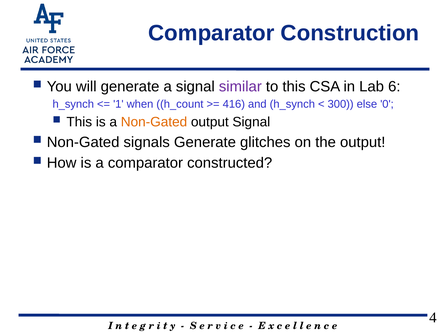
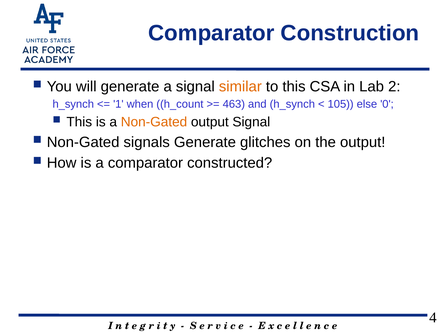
similar colour: purple -> orange (240, 86)
6: 6 -> 2 (394, 86)
416: 416 -> 463 (234, 104)
300: 300 -> 105 (341, 104)
